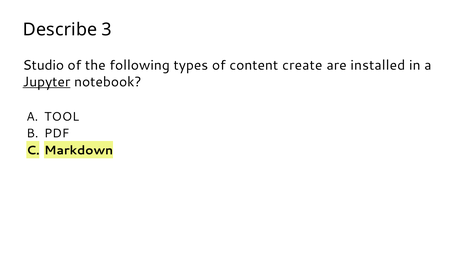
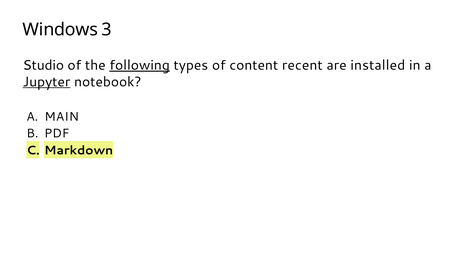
Describe: Describe -> Windows (60, 30)
following underline: none -> present (140, 65)
create: create -> recent (302, 65)
TOOL: TOOL -> MAIN (62, 117)
